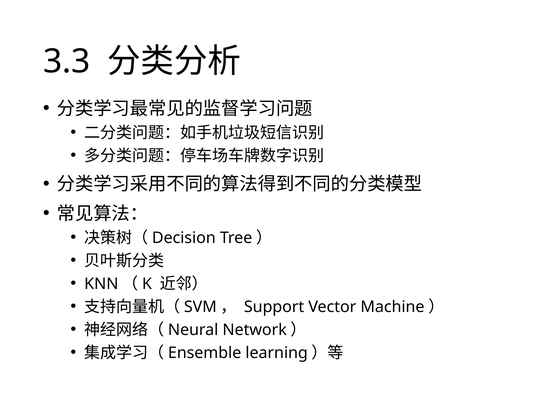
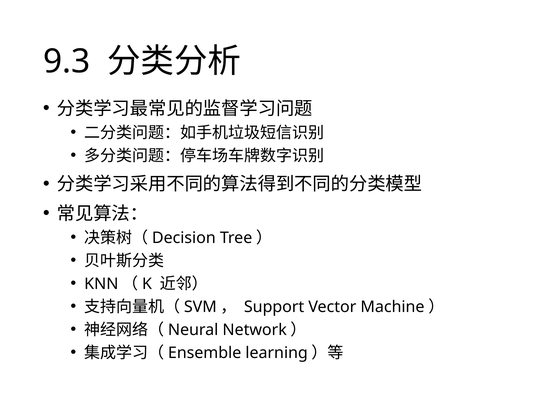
3.3: 3.3 -> 9.3 (67, 61)
